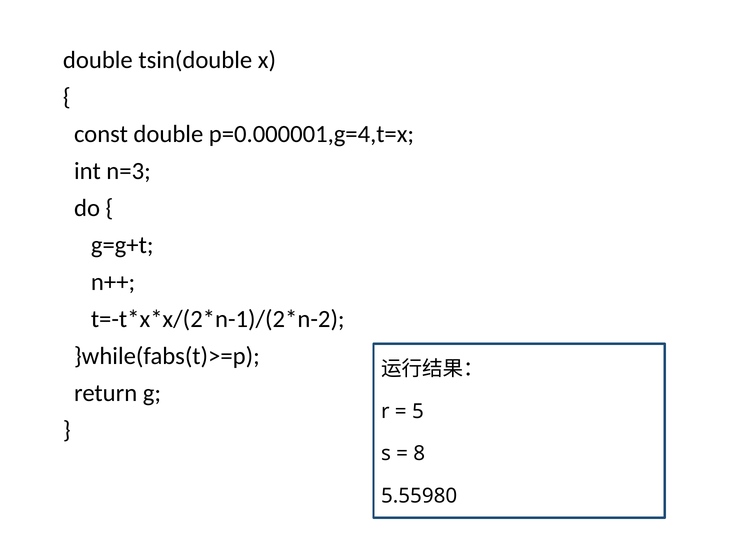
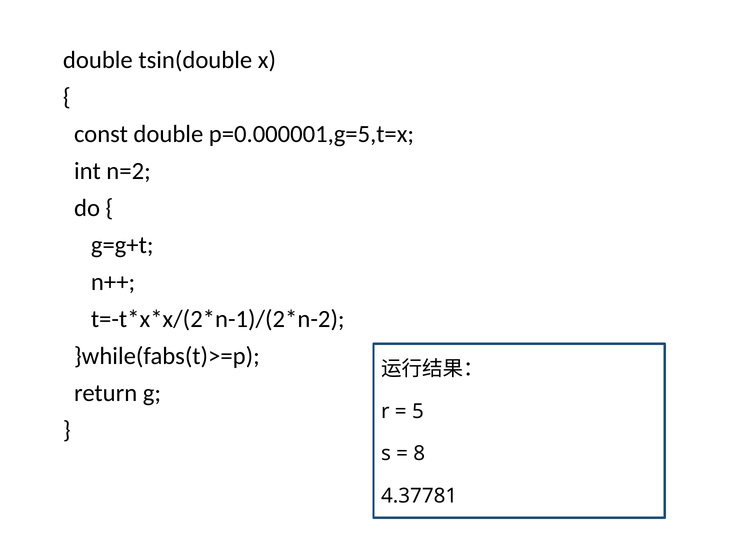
p=0.000001,g=4,t=x: p=0.000001,g=4,t=x -> p=0.000001,g=5,t=x (311, 134)
n=3: n=3 -> n=2 (129, 171)
5.55980: 5.55980 -> 4.37781 (419, 496)
